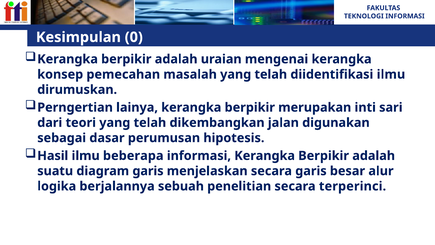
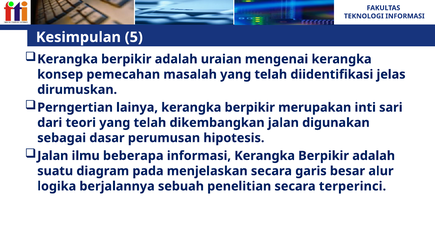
0: 0 -> 5 (134, 37)
diidentifikasi ilmu: ilmu -> jelas (391, 74)
Hasil: Hasil -> Jalan (53, 156)
diagram garis: garis -> pada (148, 171)
